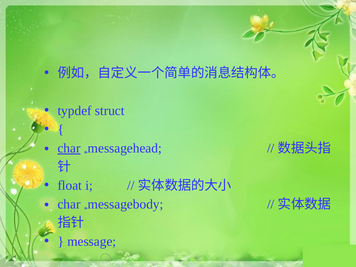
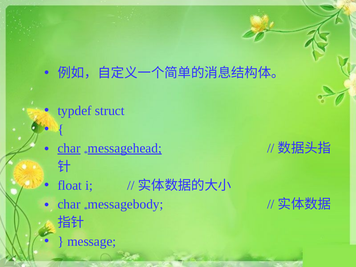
messagehead underline: none -> present (125, 148)
